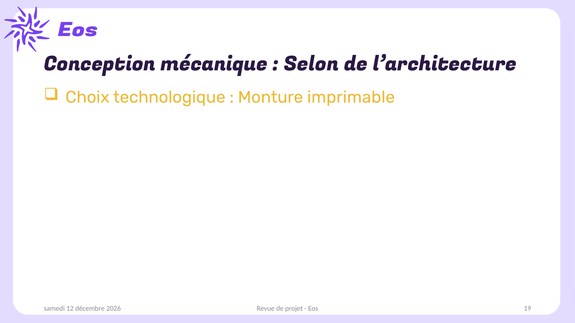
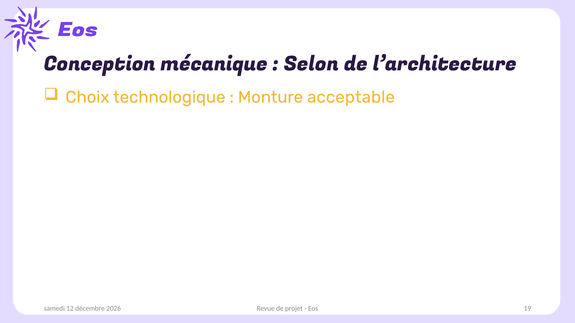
imprimable: imprimable -> acceptable (351, 97)
